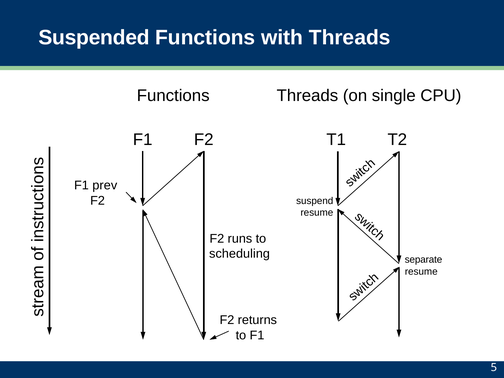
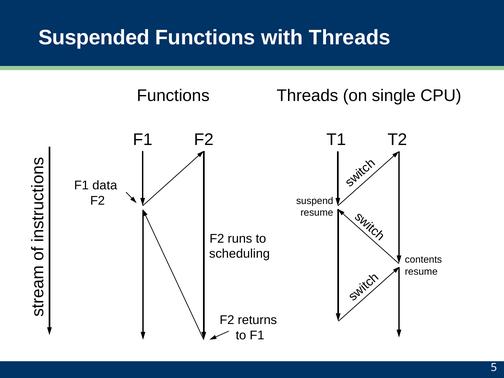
prev: prev -> data (105, 185)
separate: separate -> contents (423, 260)
